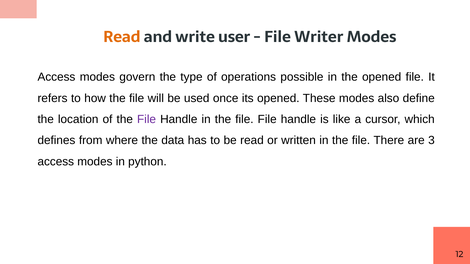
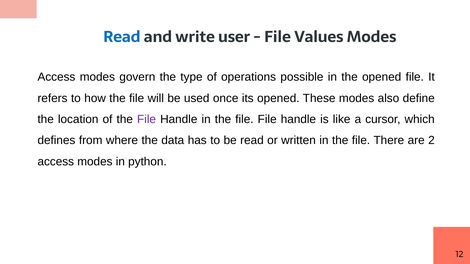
Read colour: orange -> blue (122, 37)
Writer: Writer -> Values (319, 37)
3: 3 -> 2 (431, 141)
